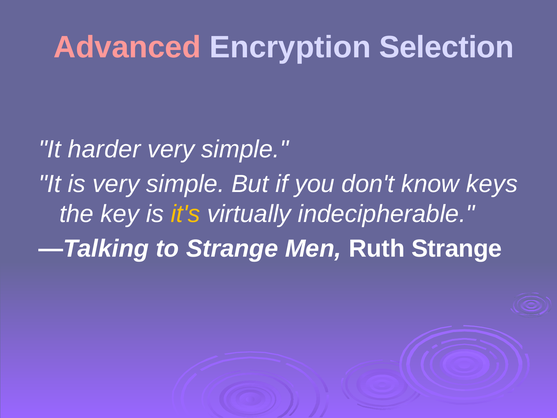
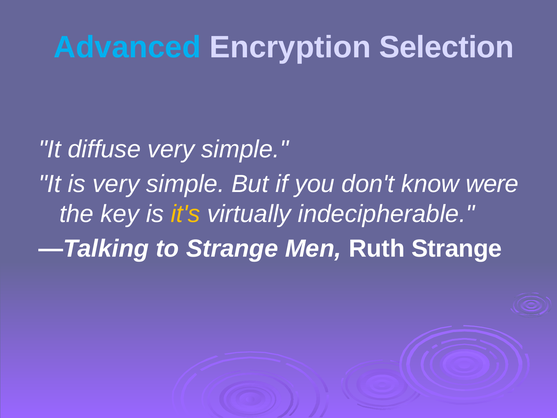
Advanced colour: pink -> light blue (127, 47)
harder: harder -> diffuse (104, 149)
keys: keys -> were (492, 184)
